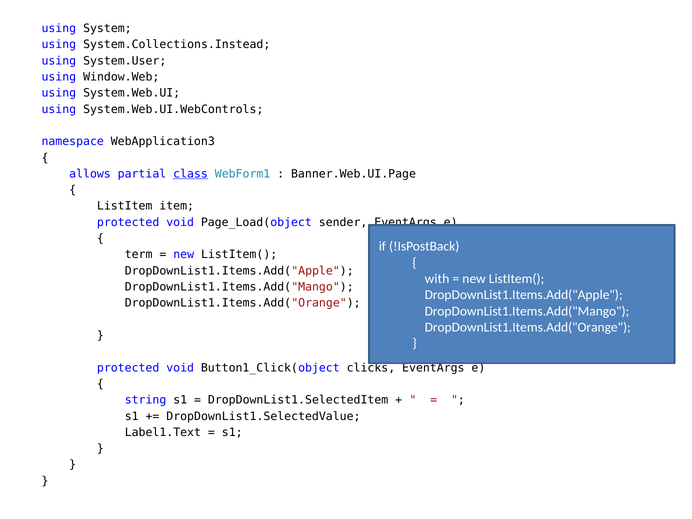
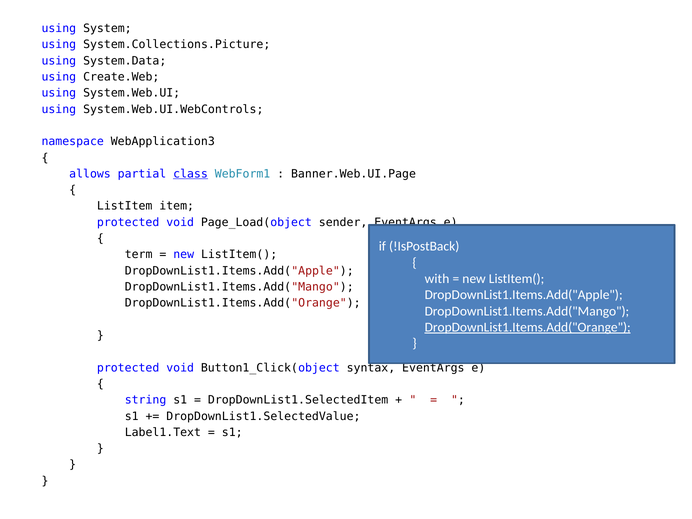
System.Collections.Instead: System.Collections.Instead -> System.Collections.Picture (177, 45)
System.User: System.User -> System.Data (125, 61)
Window.Web: Window.Web -> Create.Web (121, 77)
DropDownList1.Items.Add("Orange underline: none -> present (528, 327)
clicks: clicks -> syntax (371, 368)
